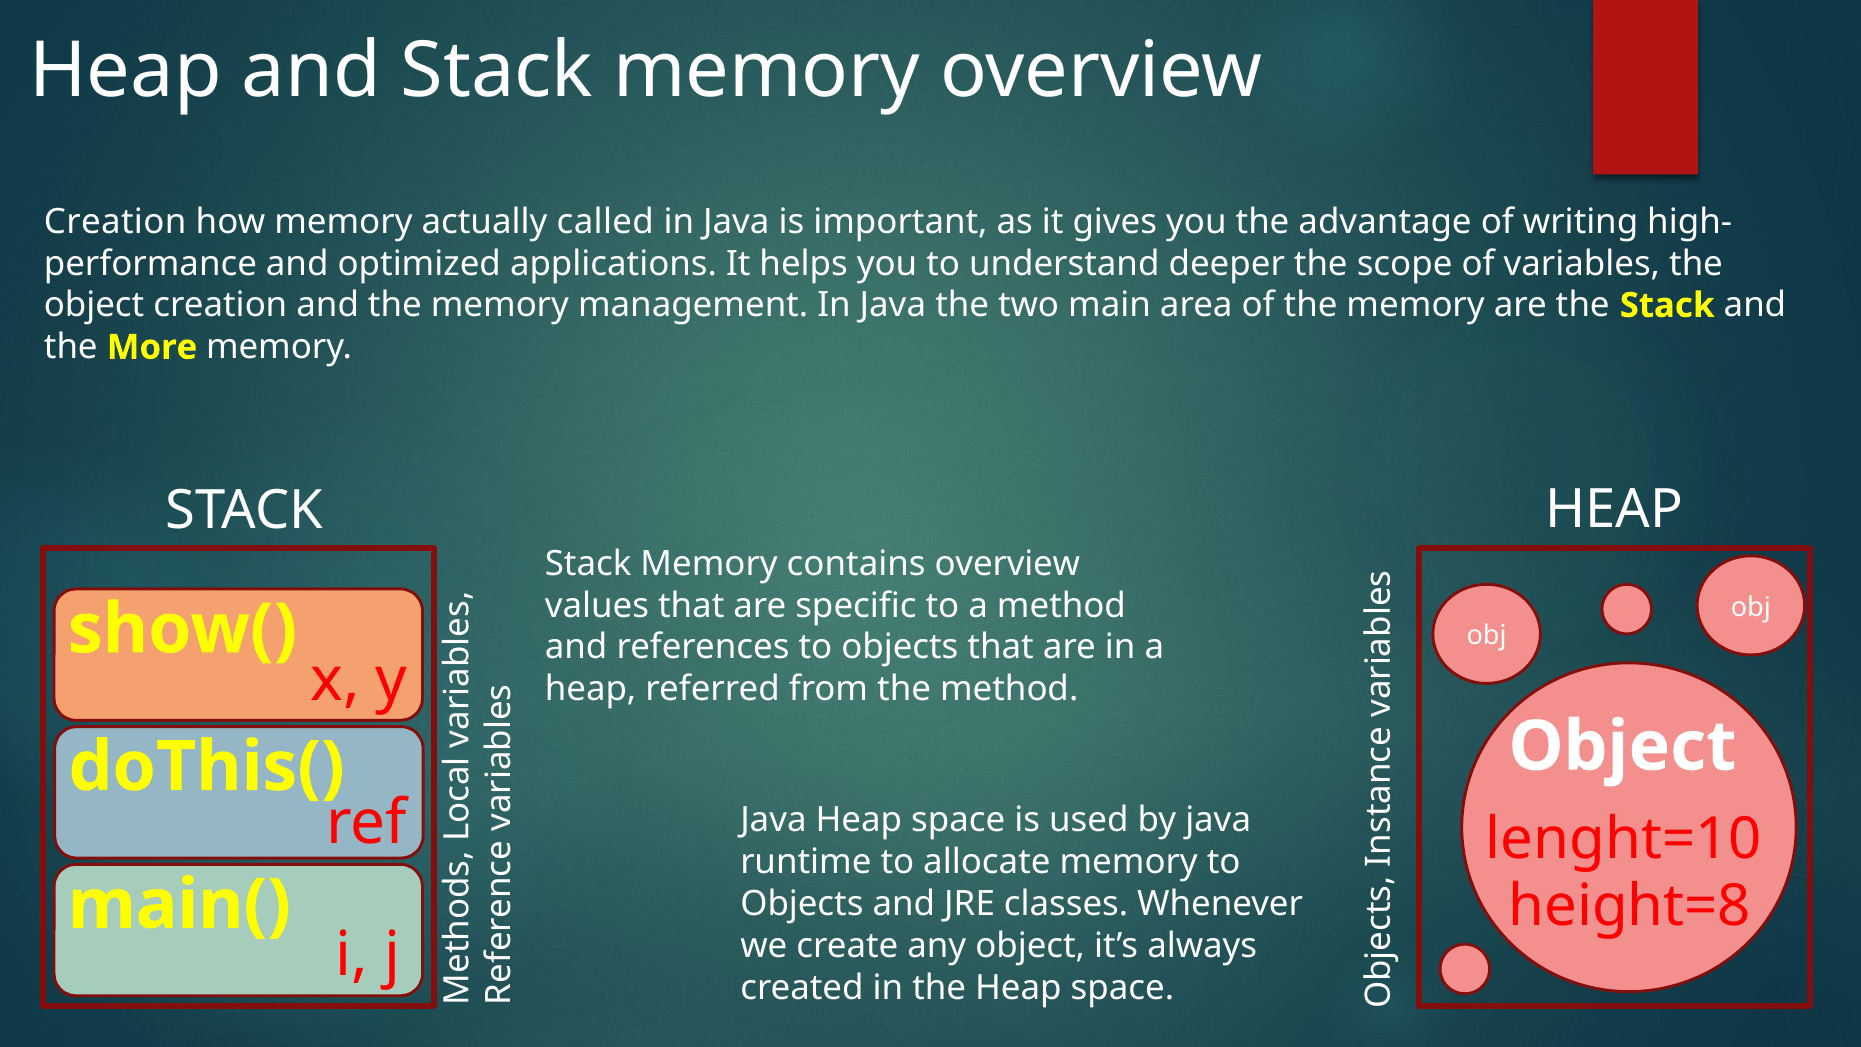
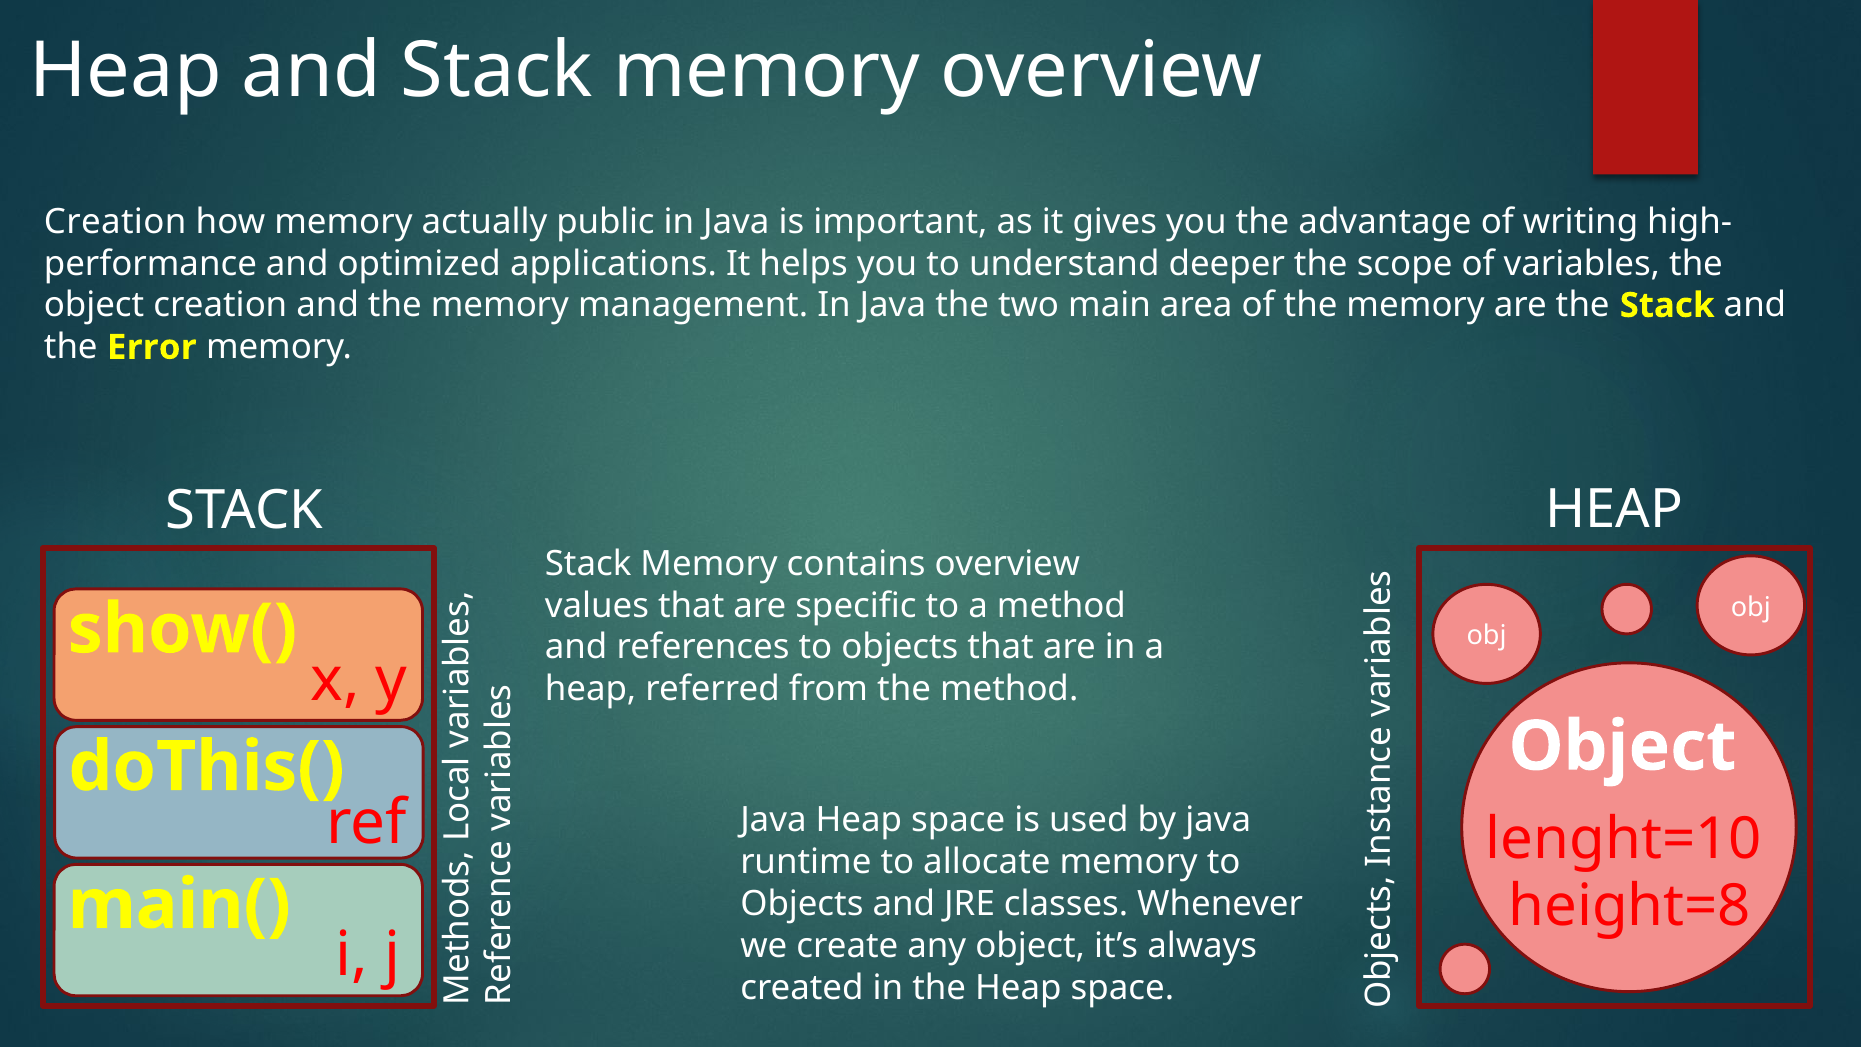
called: called -> public (606, 222)
More: More -> Error (152, 347)
